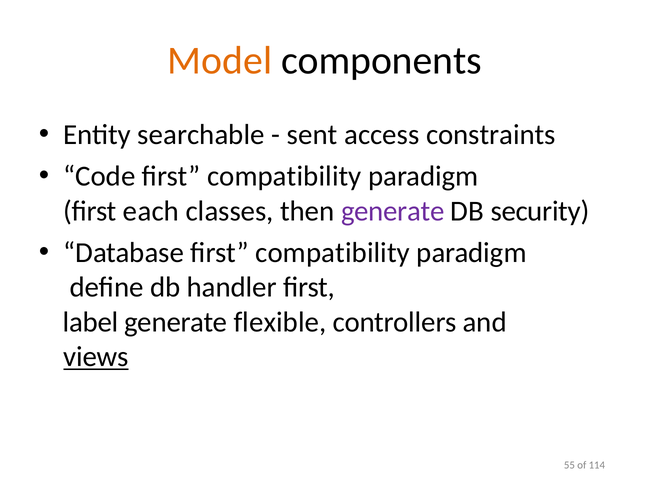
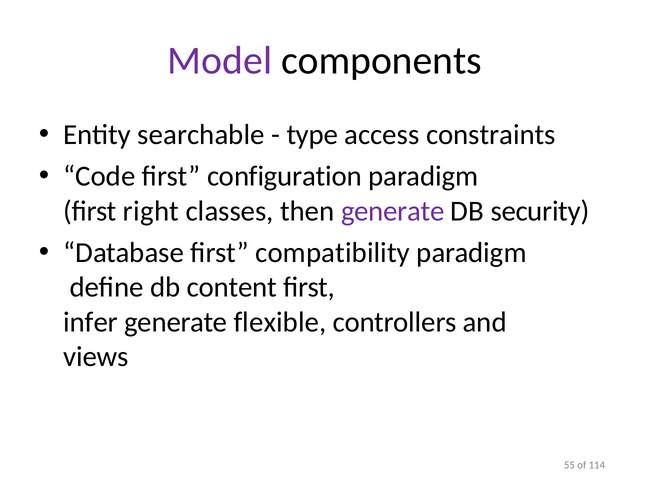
Model colour: orange -> purple (220, 60)
sent: sent -> type (312, 135)
Code first compatibility: compatibility -> configuration (284, 176)
each: each -> right (151, 211)
handler: handler -> content (232, 287)
label: label -> infer (91, 322)
views underline: present -> none (96, 356)
